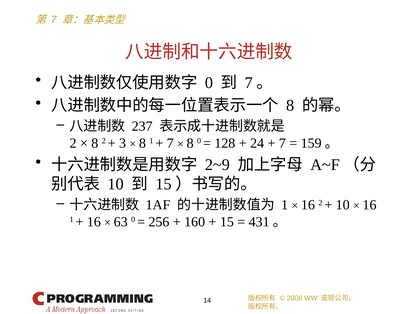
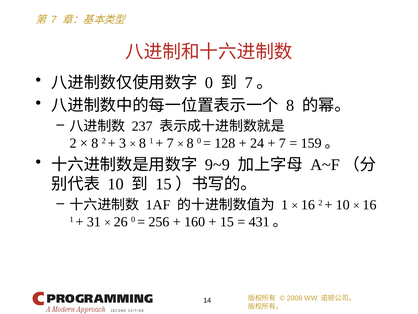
2~9: 2~9 -> 9~9 (217, 164)
16: 16 -> 31 (94, 221)
63: 63 -> 26 (121, 221)
